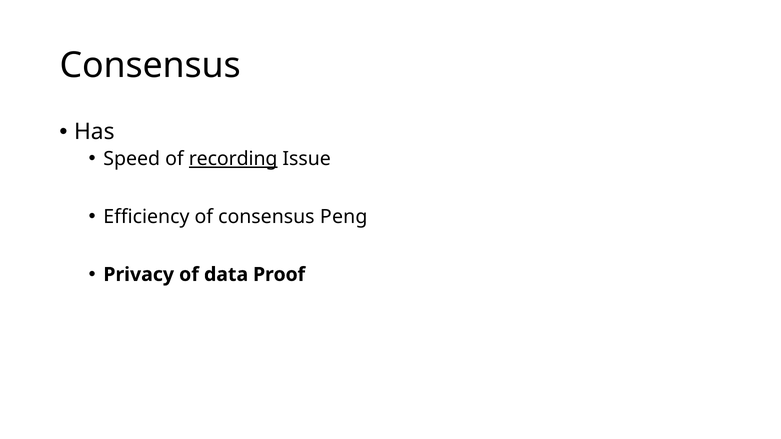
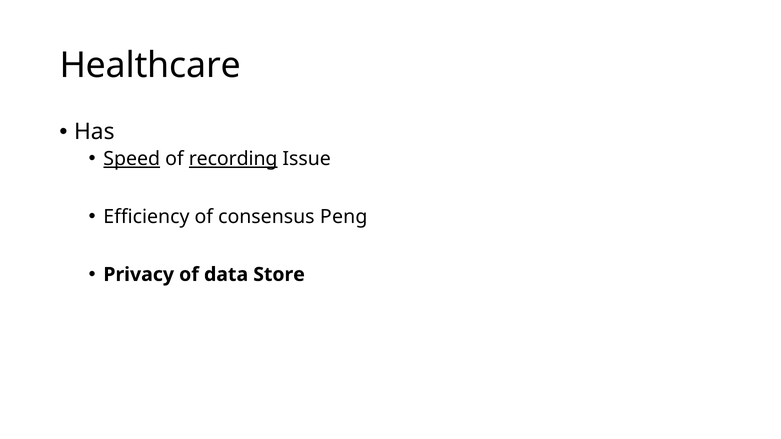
Consensus: Consensus -> Healthcare (150, 66)
Speed underline: none -> present (132, 159)
Proof: Proof -> Store (279, 275)
